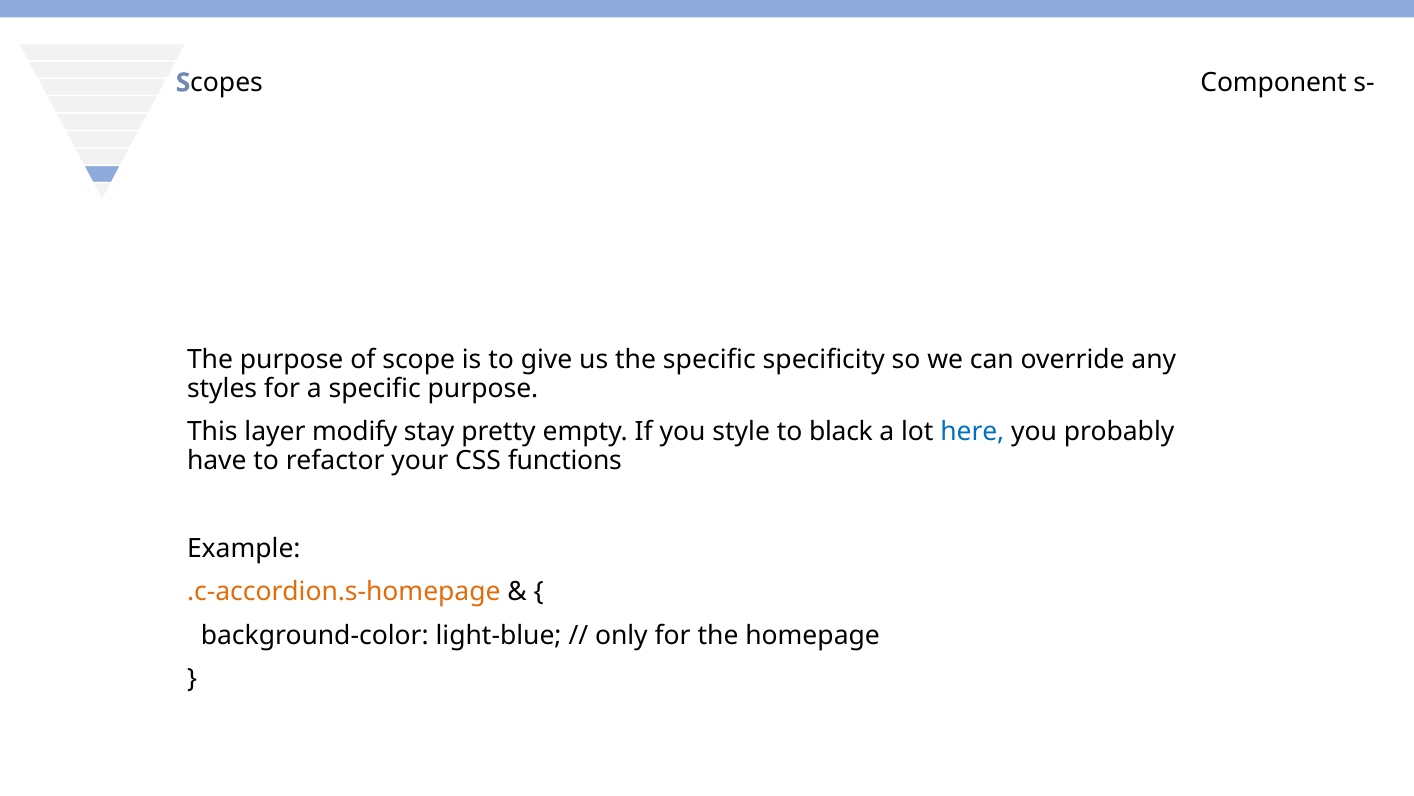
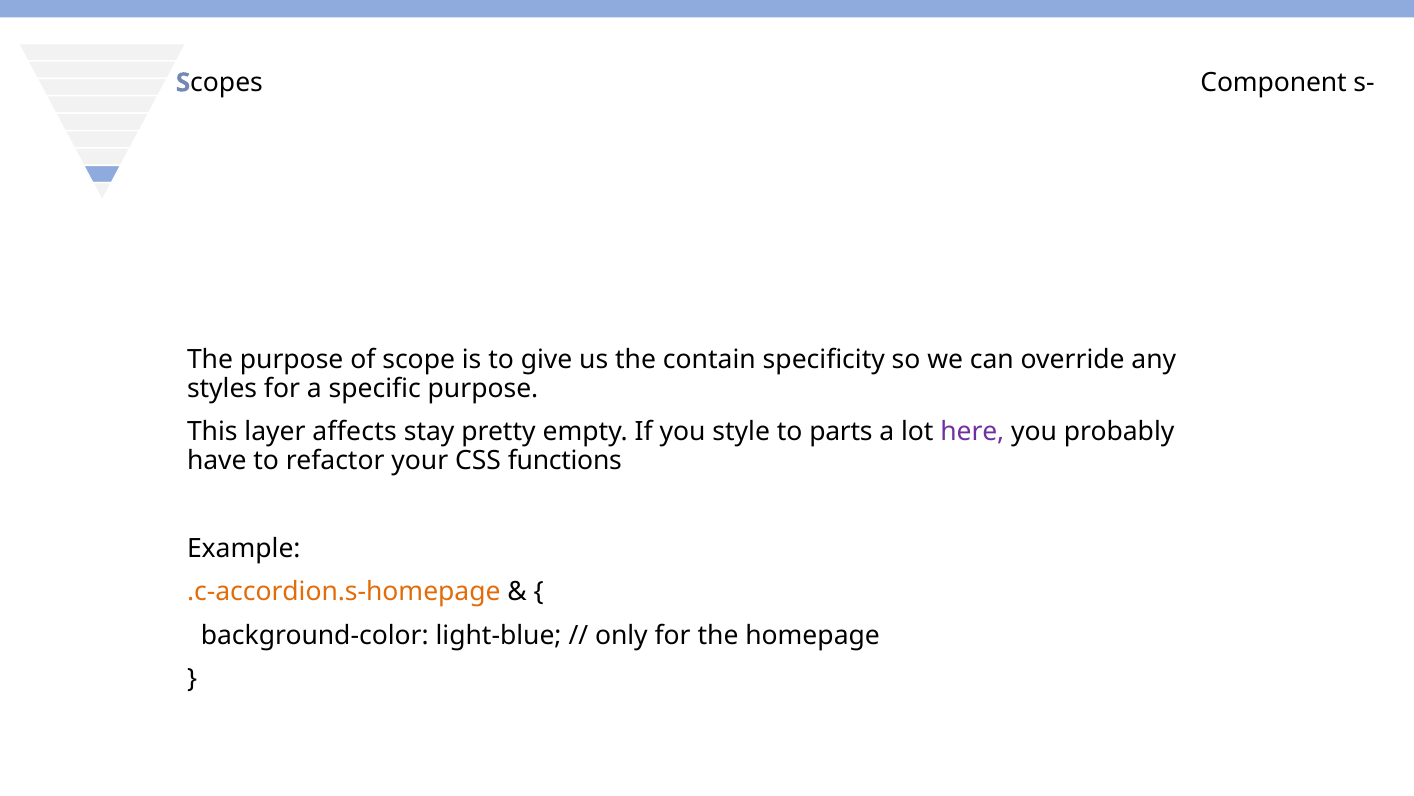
the specific: specific -> contain (709, 360)
modify: modify -> affects (355, 432)
black: black -> parts (841, 432)
here colour: blue -> purple (972, 432)
